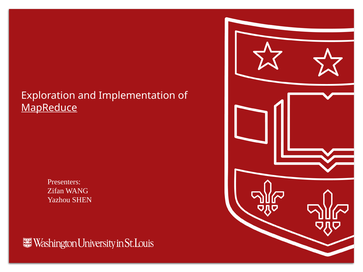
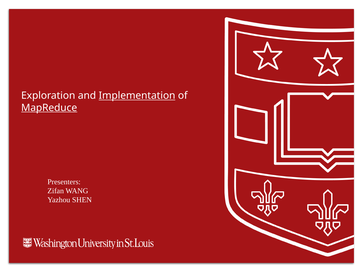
Implementation underline: none -> present (137, 96)
